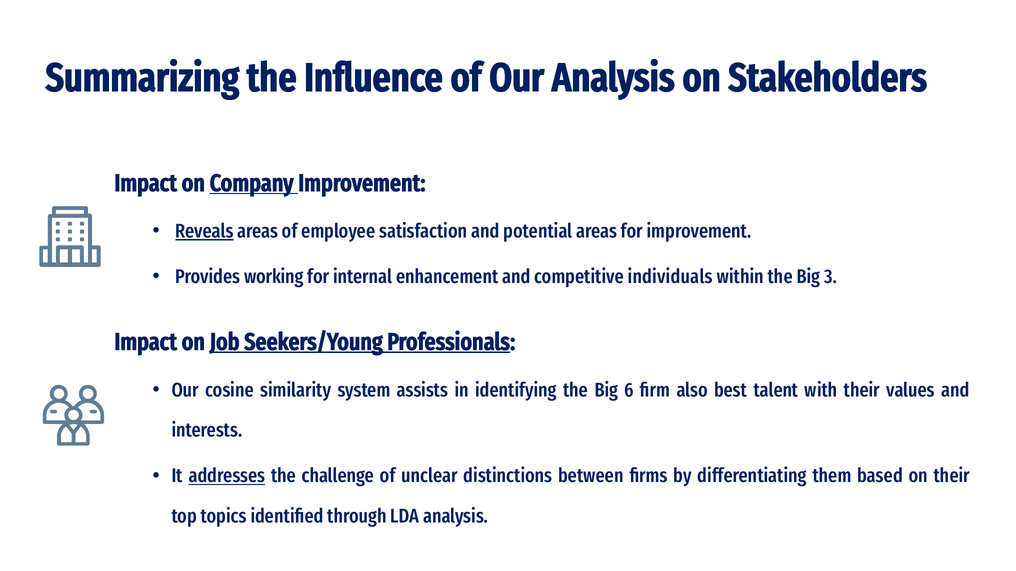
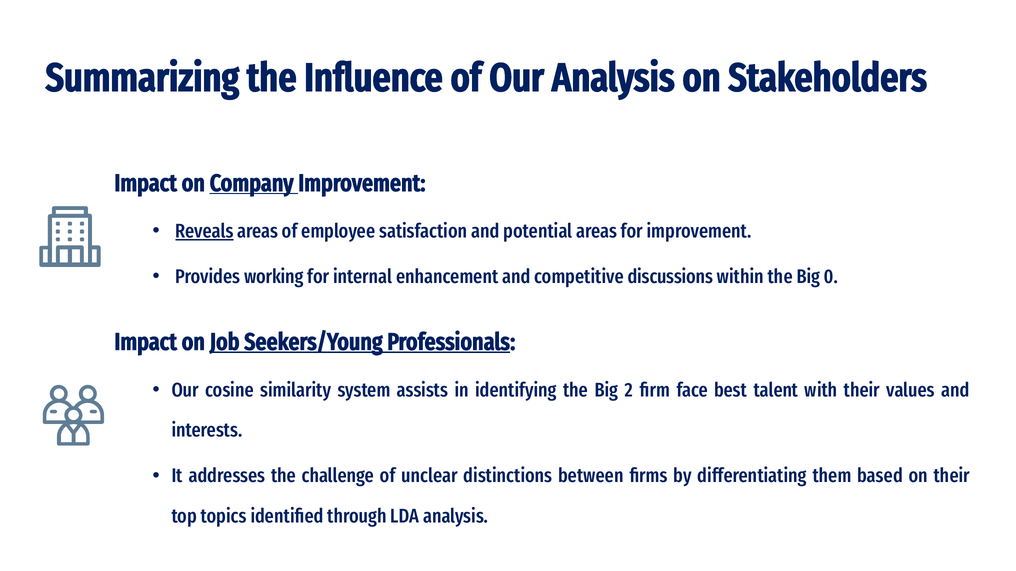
individuals: individuals -> discussions (670, 277)
3: 3 -> 0 (831, 277)
6: 6 -> 2 (629, 390)
also: also -> face (692, 390)
addresses underline: present -> none (227, 476)
